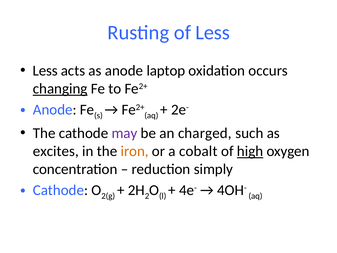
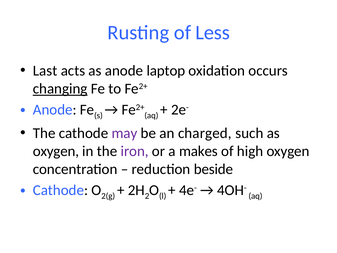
Less: Less -> Last (45, 71)
excites: excites -> oxygen (56, 151)
iron colour: orange -> purple (135, 151)
cobalt: cobalt -> makes (198, 151)
high underline: present -> none (250, 151)
simply: simply -> beside (213, 169)
